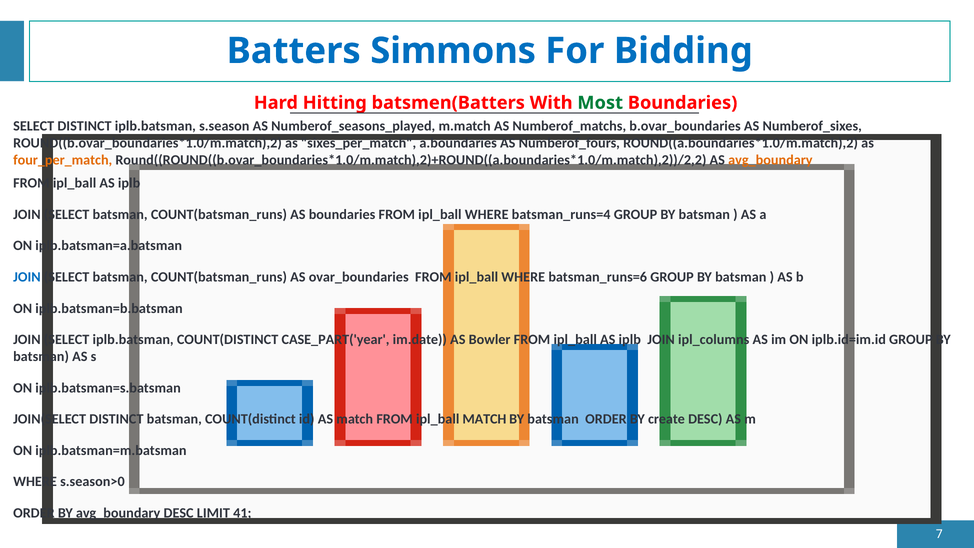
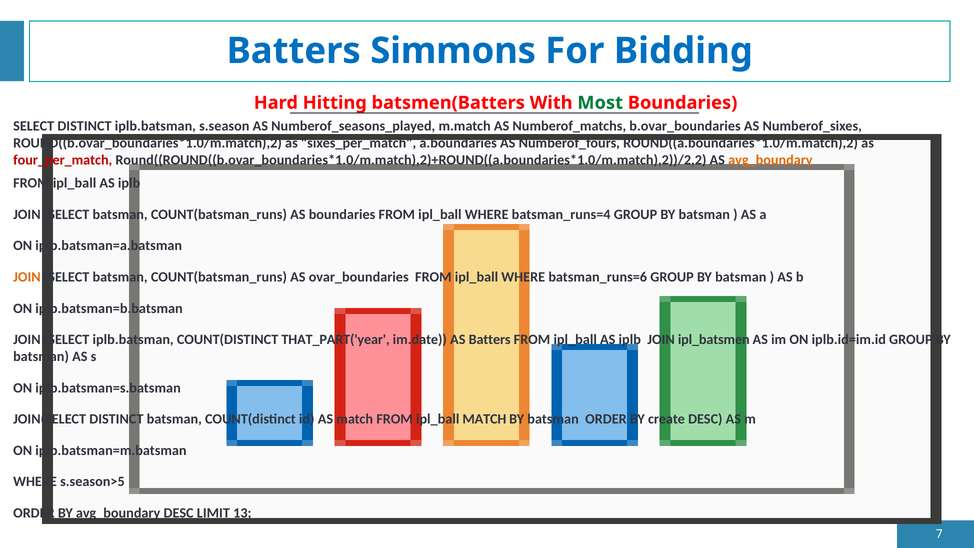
four_per_match colour: orange -> red (63, 160)
JOIN colour: blue -> orange (27, 277)
CASE_PART('year: CASE_PART('year -> THAT_PART('year (336, 340)
AS Bowler: Bowler -> Batters (490, 340)
ipl_columns: ipl_columns -> ipl_batsmen (714, 340)
s.season>0: s.season>0 -> s.season>5 (92, 482)
41: 41 -> 13 (242, 513)
